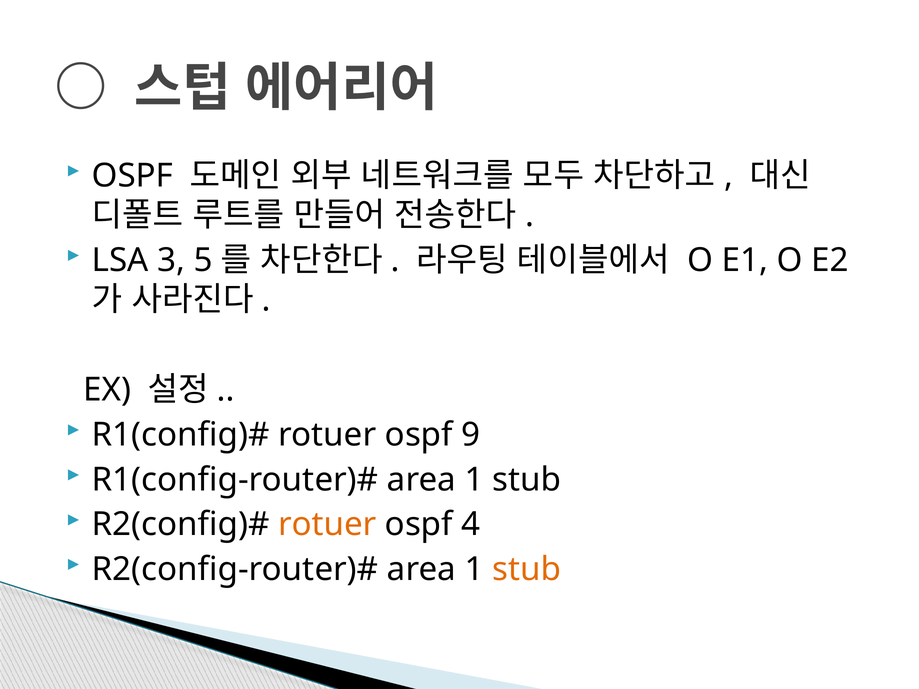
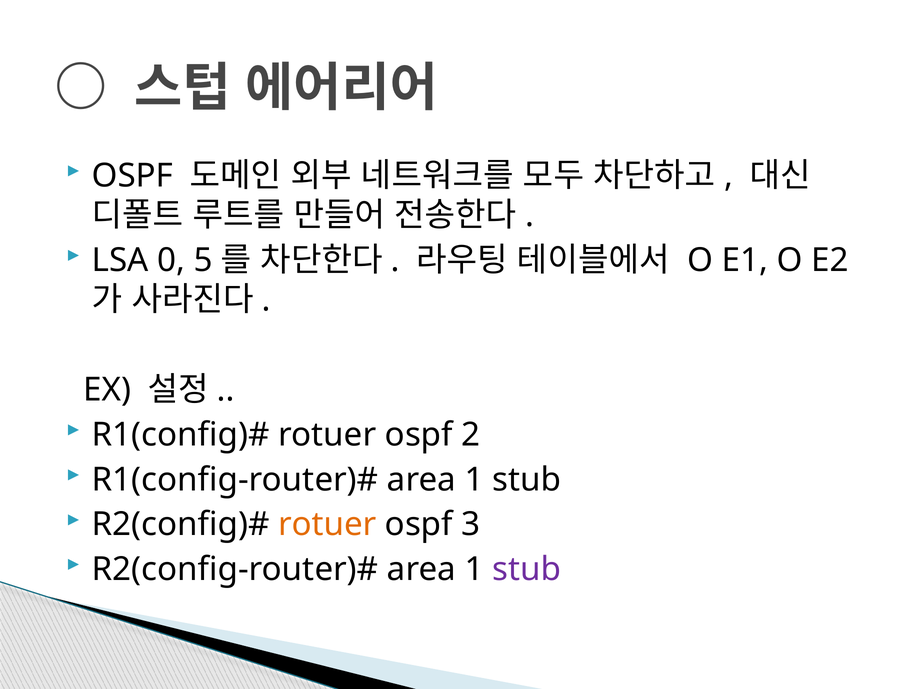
3: 3 -> 0 (171, 260)
9: 9 -> 2 (471, 435)
4: 4 -> 3 (471, 525)
stub colour: orange -> purple (527, 570)
